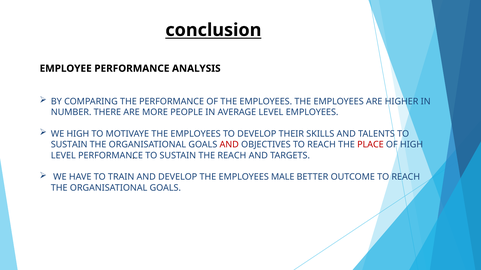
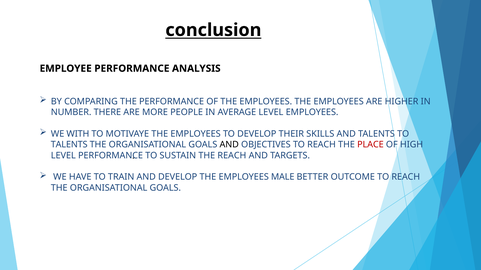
WE HIGH: HIGH -> WITH (78, 134)
SUSTAIN: SUSTAIN -> TALENTS (69, 145)
AND colour: red -> black (229, 145)
